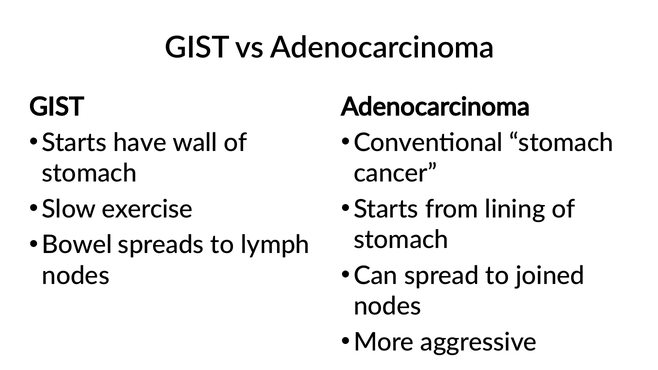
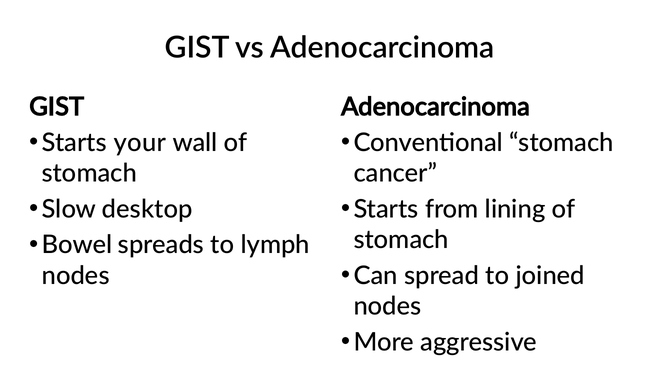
have: have -> your (140, 143)
exercise: exercise -> desktop (147, 209)
